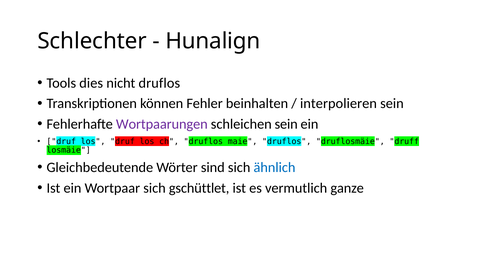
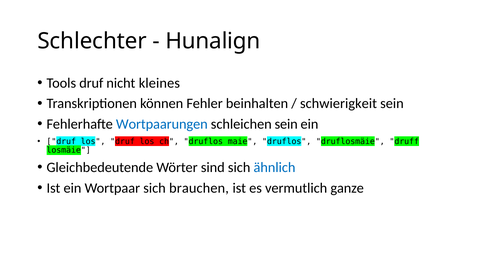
Tools dies: dies -> druf (91, 83)
nicht druflos: druflos -> kleines (159, 83)
interpolieren: interpolieren -> schwierigkeit (338, 103)
Wortpaarungen colour: purple -> blue (162, 124)
gschüttlet: gschüttlet -> brauchen (199, 188)
